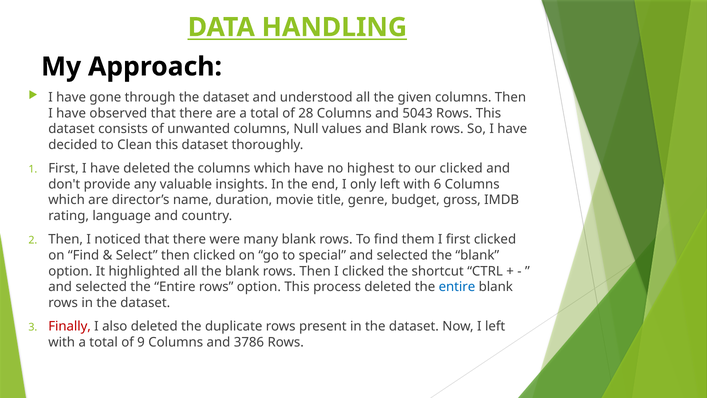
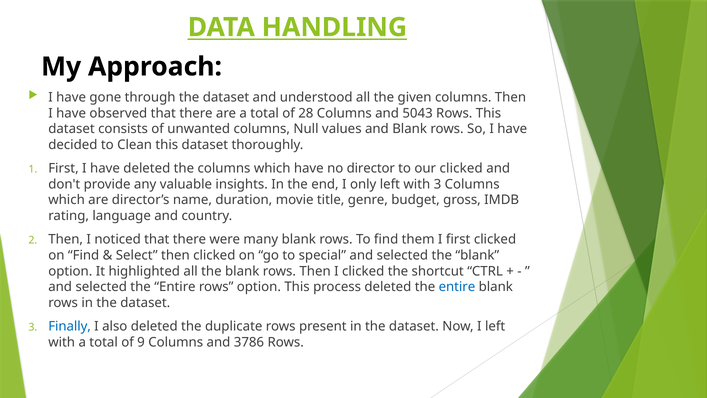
highest: highest -> director (371, 168)
with 6: 6 -> 3 (437, 184)
Finally colour: red -> blue (70, 326)
